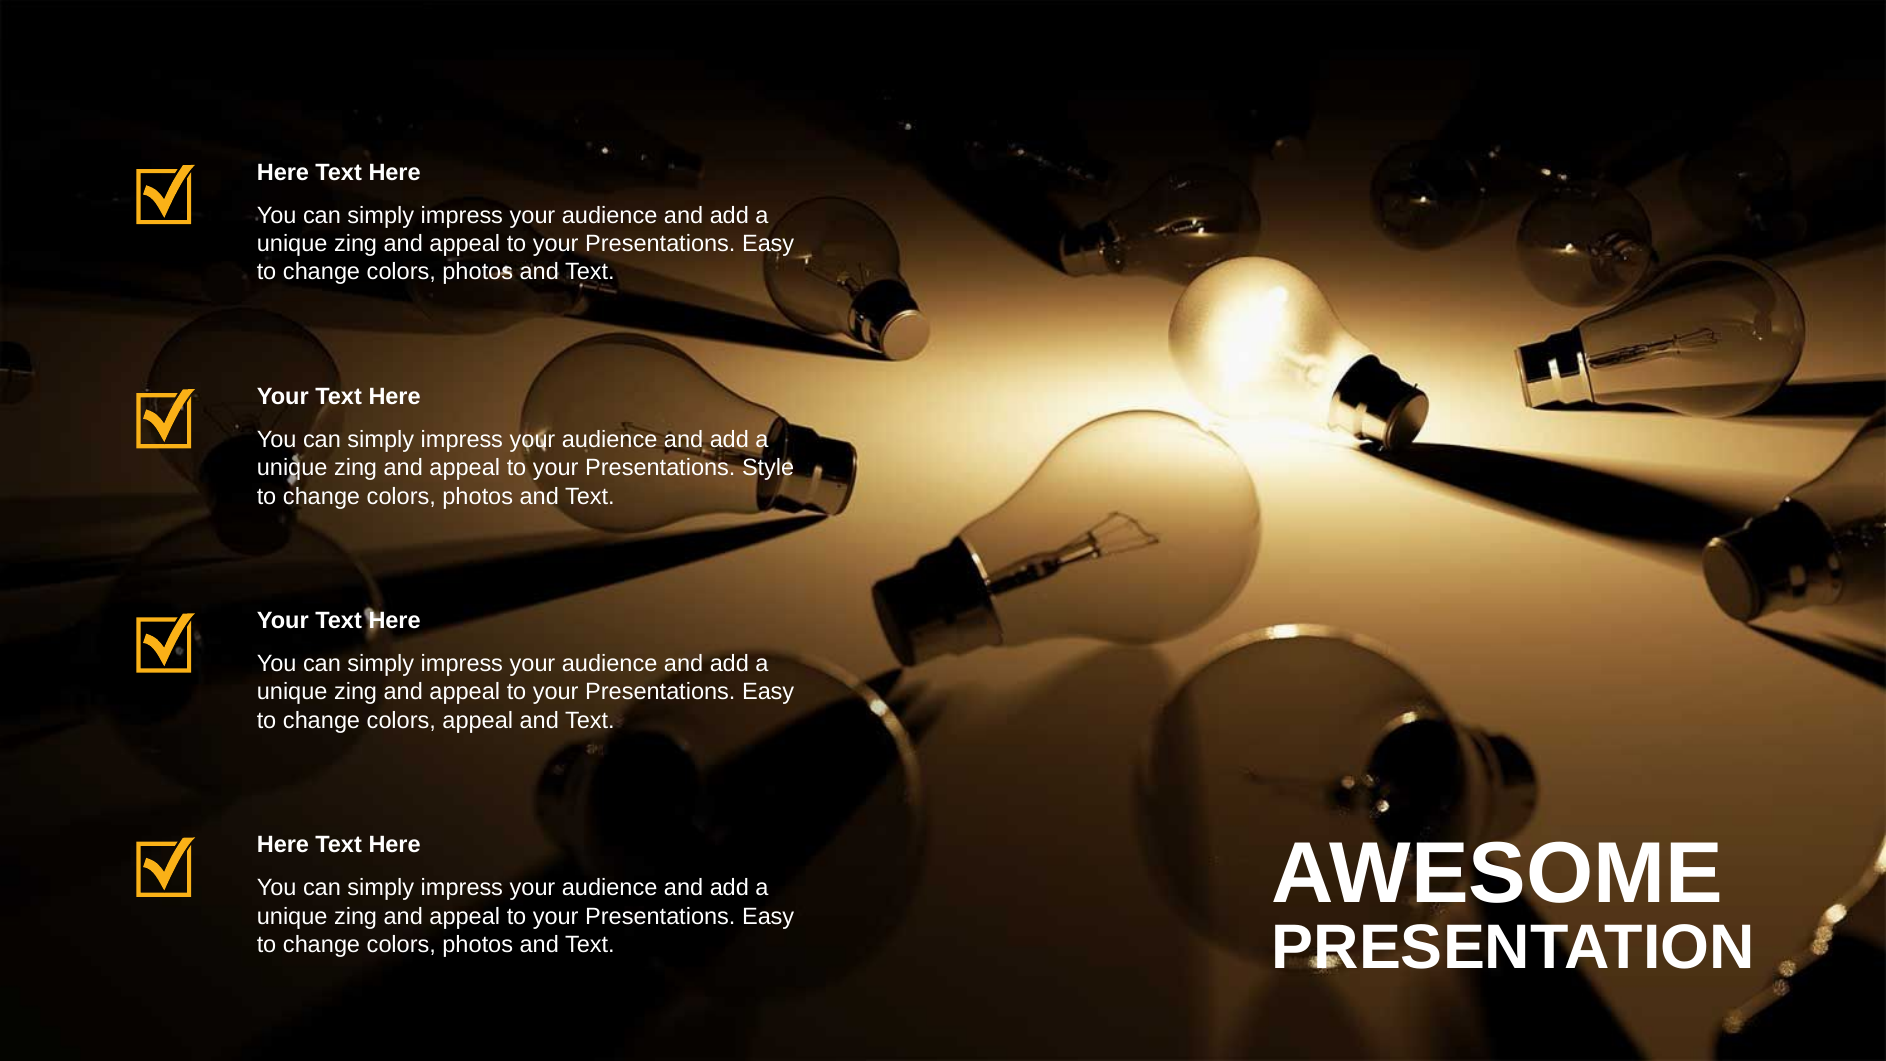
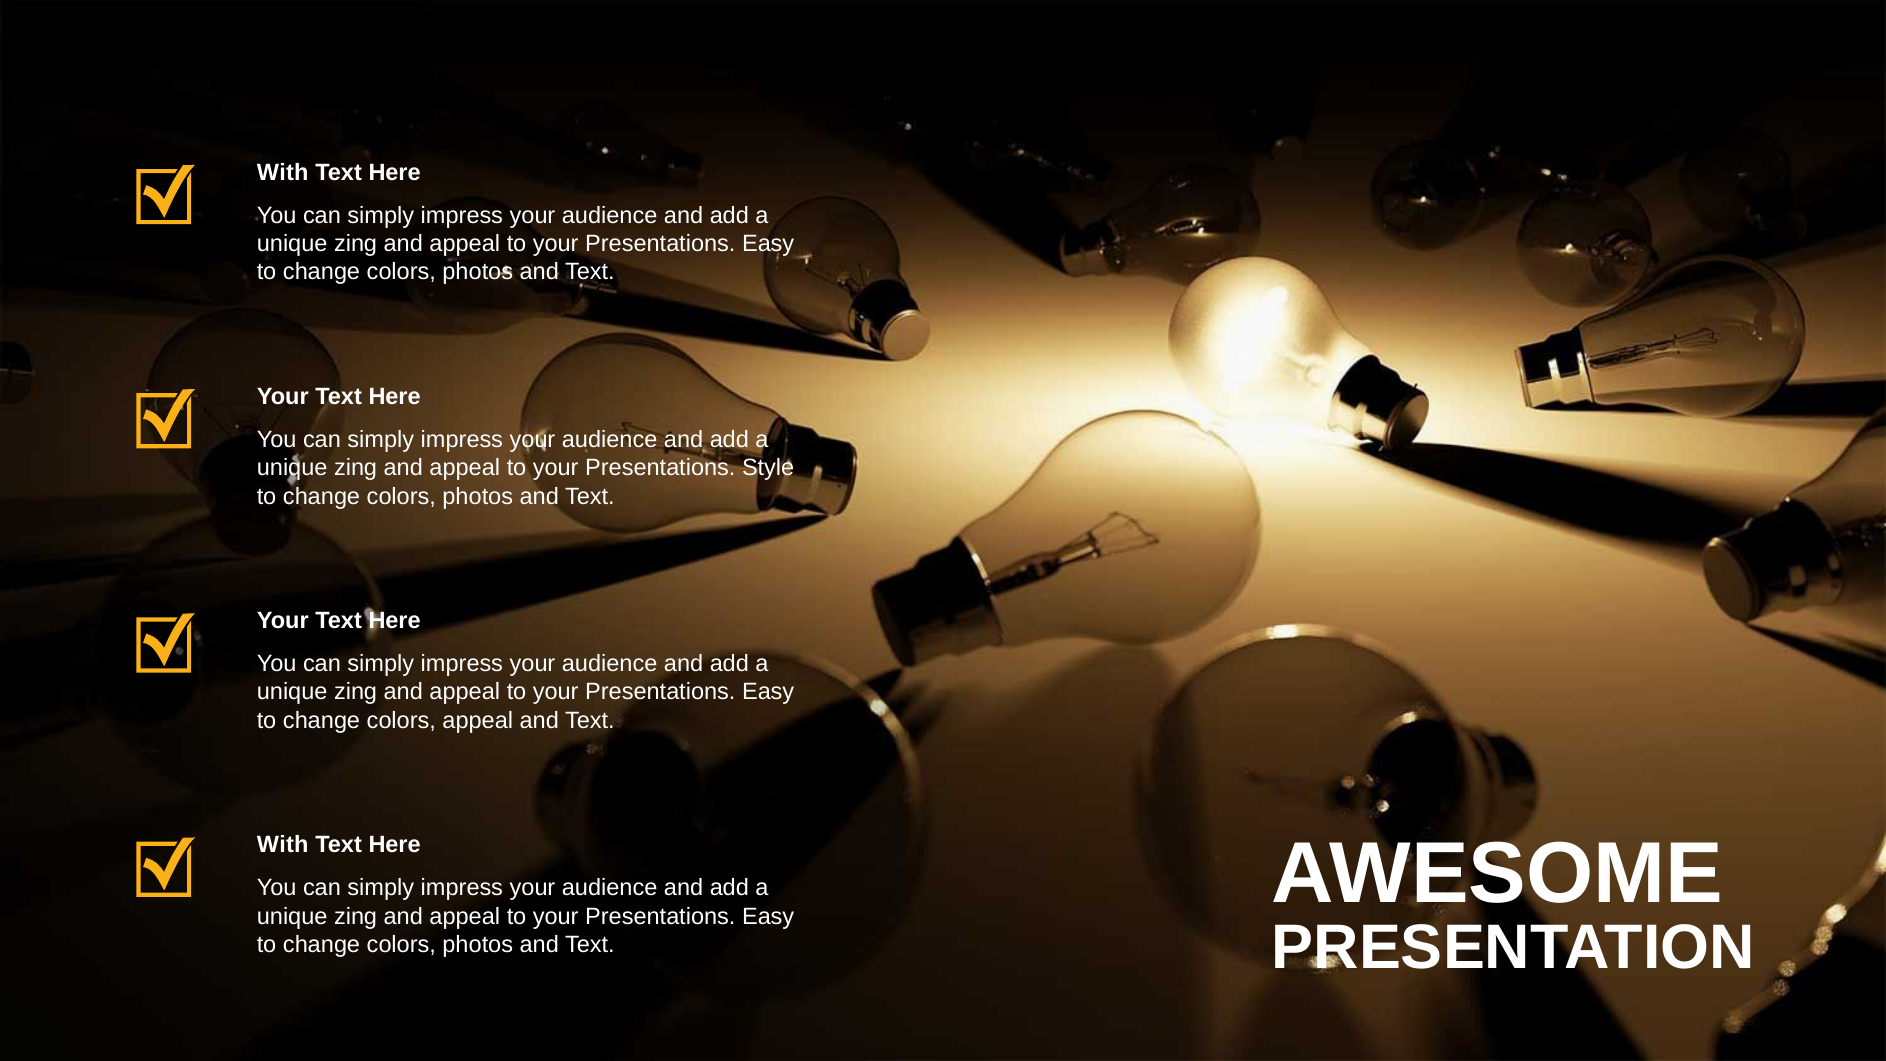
Here: Here -> With (283, 173)
Here: Here -> With (283, 845)
